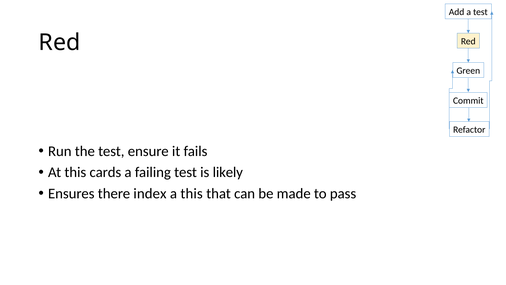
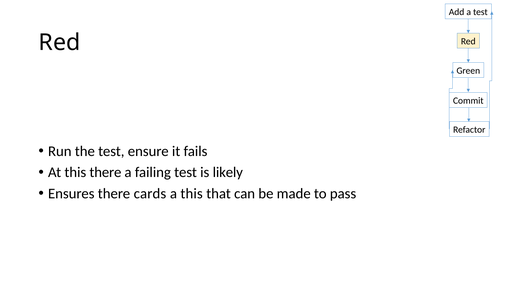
this cards: cards -> there (105, 172)
index: index -> cards (150, 193)
